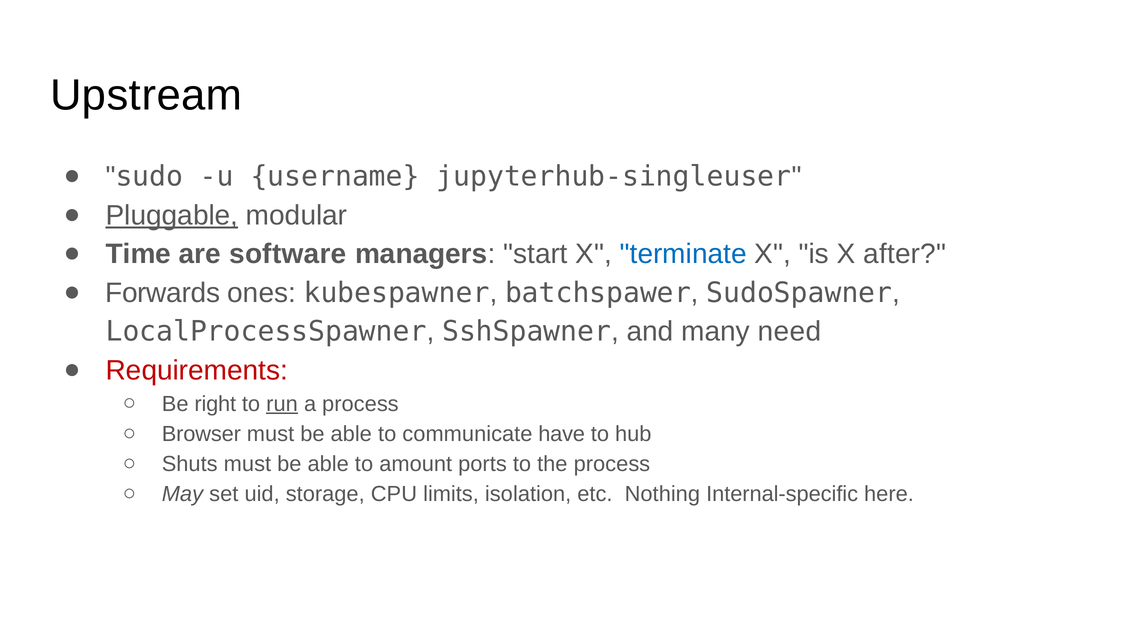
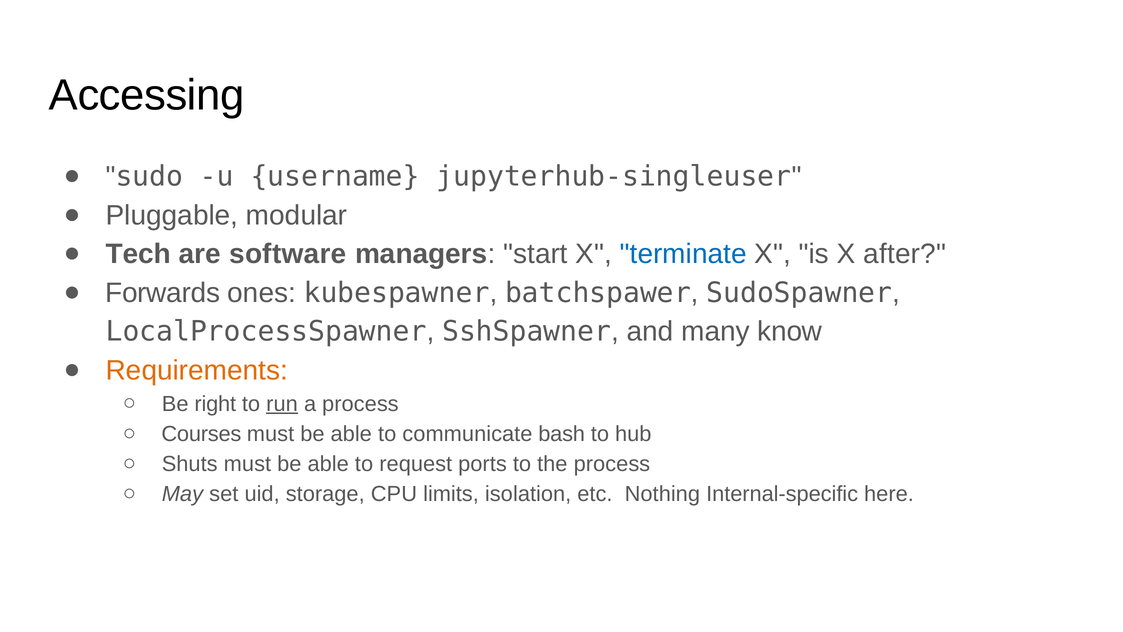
Upstream: Upstream -> Accessing (147, 95)
Pluggable underline: present -> none (172, 215)
Time: Time -> Tech (138, 254)
need: need -> know (790, 332)
Requirements colour: red -> orange (197, 370)
Browser: Browser -> Courses (201, 434)
have: have -> bash (562, 434)
amount: amount -> request (416, 464)
